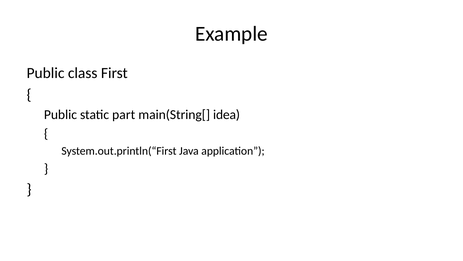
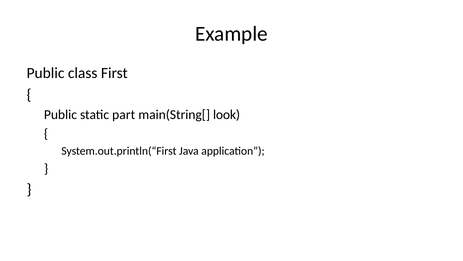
idea: idea -> look (227, 114)
